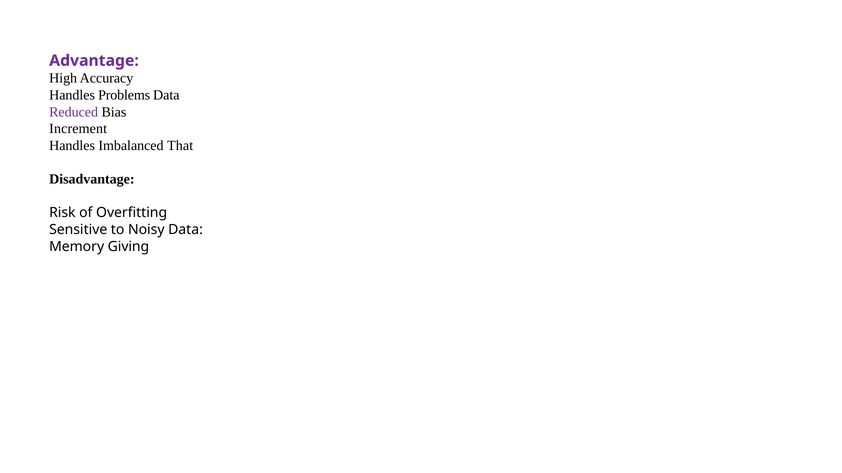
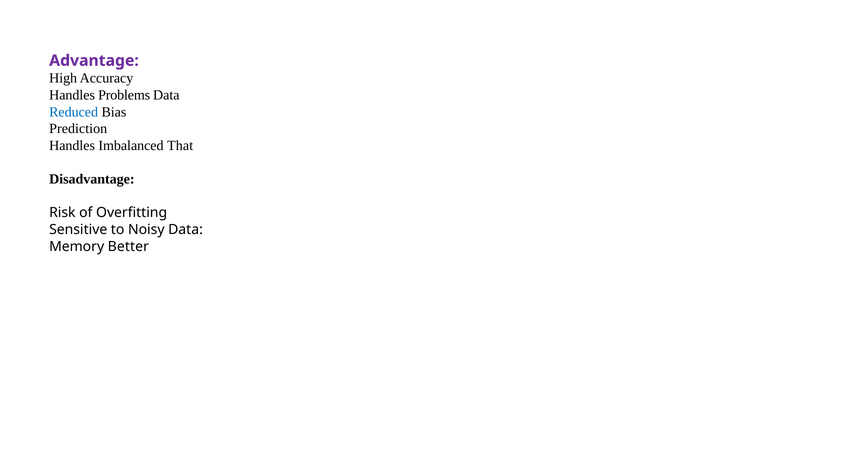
Reduced colour: purple -> blue (74, 112)
Increment: Increment -> Prediction (78, 129)
Giving: Giving -> Better (128, 247)
